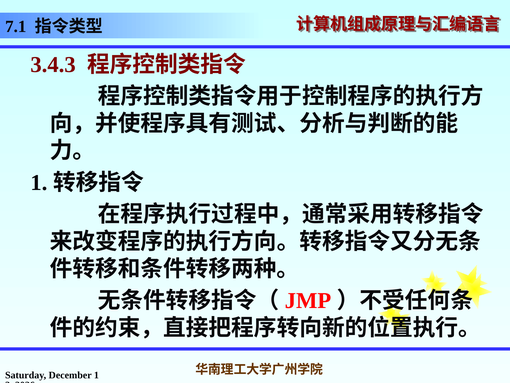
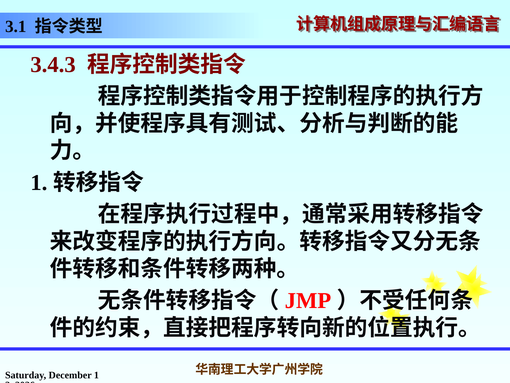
7.1: 7.1 -> 3.1 (16, 27)
